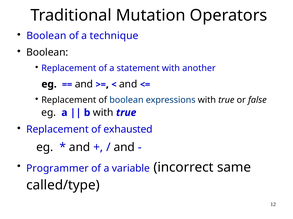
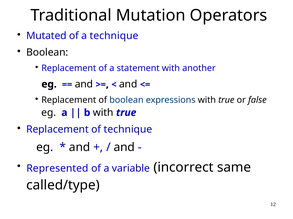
Boolean: Boolean -> Mutated (46, 36)
of exhausted: exhausted -> technique (128, 130)
Programmer: Programmer -> Represented (57, 169)
